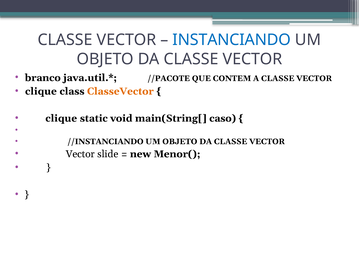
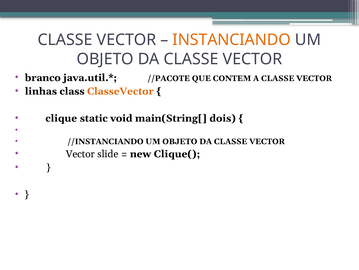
INSTANCIANDO colour: blue -> orange (232, 40)
clique: clique -> linhas (41, 91)
caso: caso -> dois (223, 118)
Menor(: Menor( -> Clique( (177, 154)
